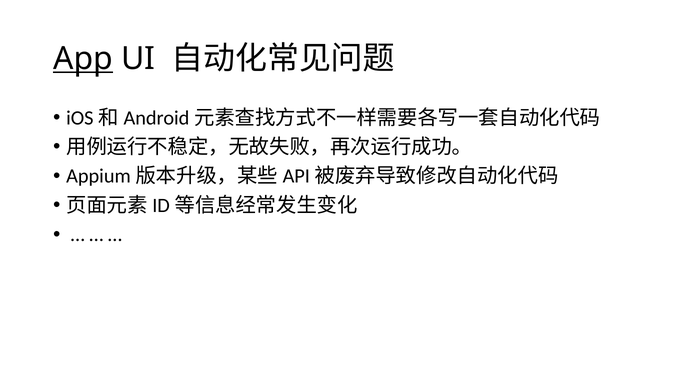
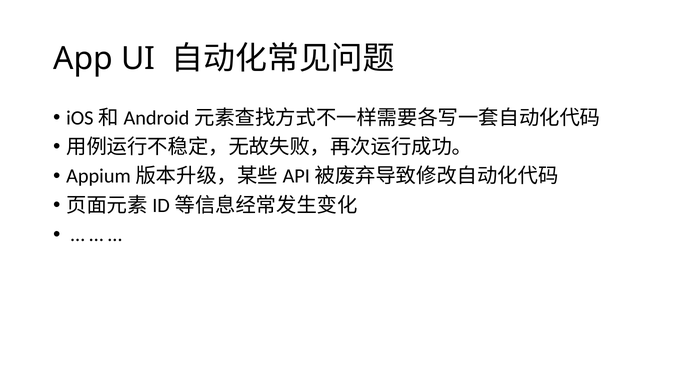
App underline: present -> none (83, 59)
